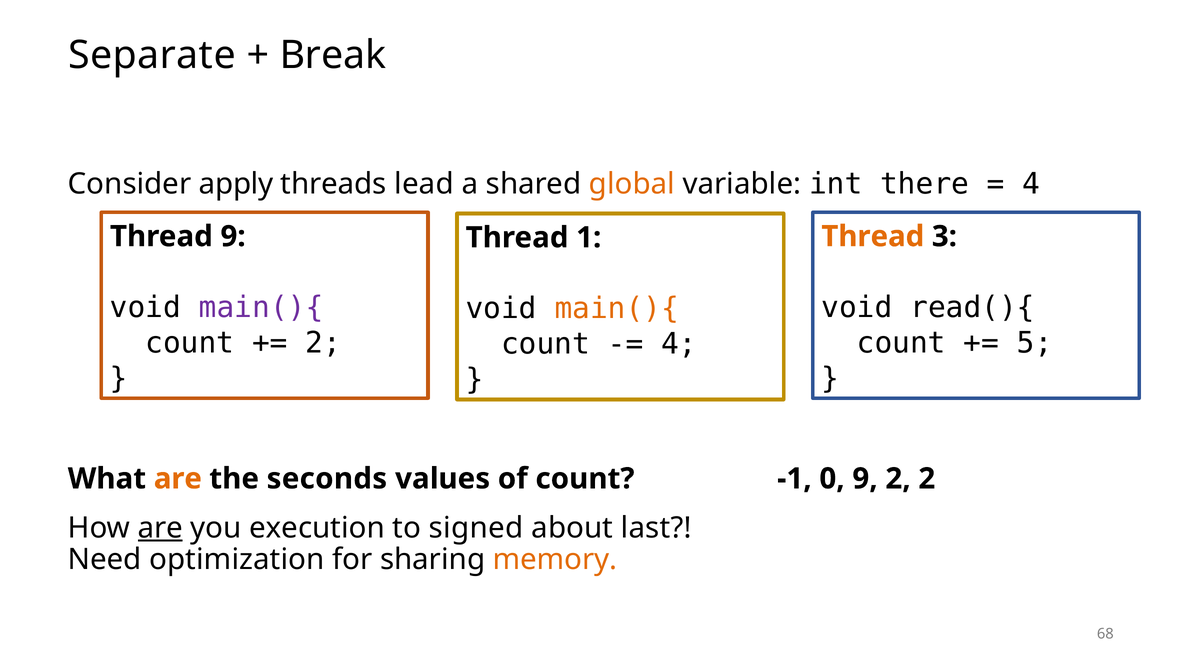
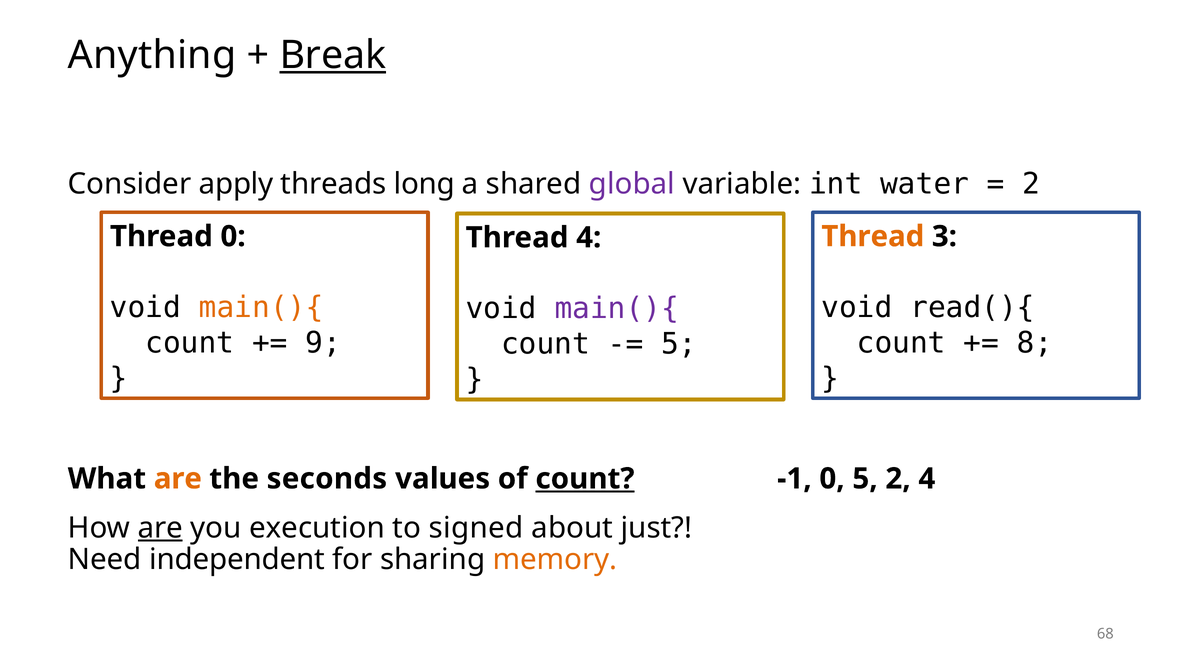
Separate: Separate -> Anything (152, 55)
Break underline: none -> present (333, 55)
lead: lead -> long (424, 184)
global colour: orange -> purple (632, 184)
there: there -> water (925, 184)
4: 4 -> 2 (1031, 184)
Thread 9: 9 -> 0 (233, 236)
Thread 1: 1 -> 4 (589, 238)
main(){ colour: purple -> orange (261, 307)
main(){ colour: orange -> purple (617, 308)
2: 2 -> 9 (323, 343)
5: 5 -> 8 (1035, 343)
4: 4 -> 5 (679, 344)
count underline: none -> present (585, 479)
0 9: 9 -> 5 (865, 479)
2 2: 2 -> 4 (927, 479)
last: last -> just (656, 528)
optimization: optimization -> independent (237, 560)
